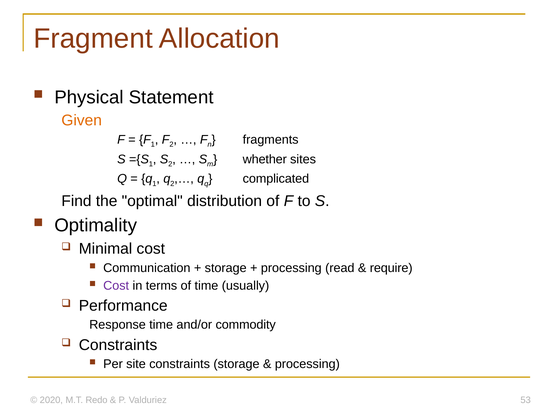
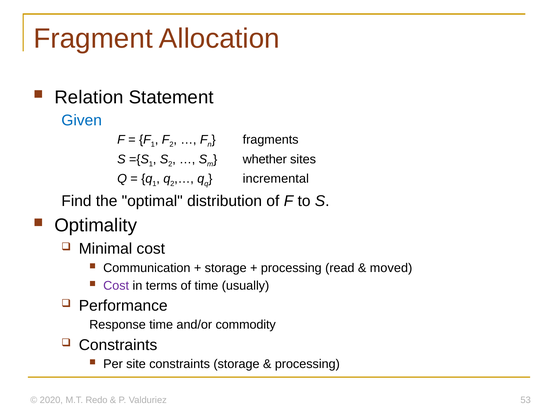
Physical: Physical -> Relation (89, 97)
Given colour: orange -> blue (82, 120)
complicated: complicated -> incremental (276, 179)
require: require -> moved (391, 268)
